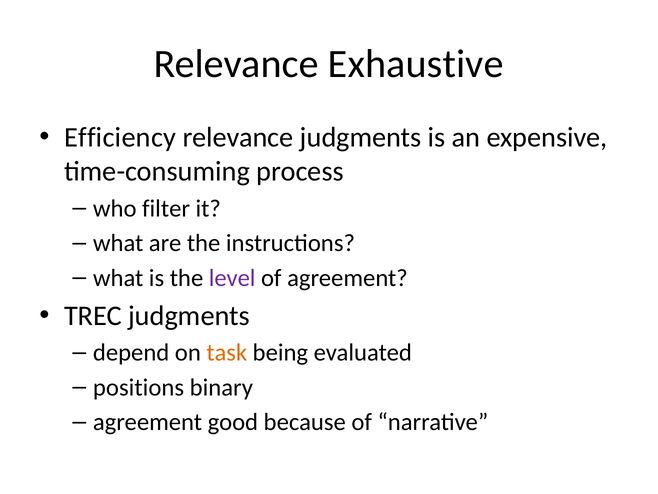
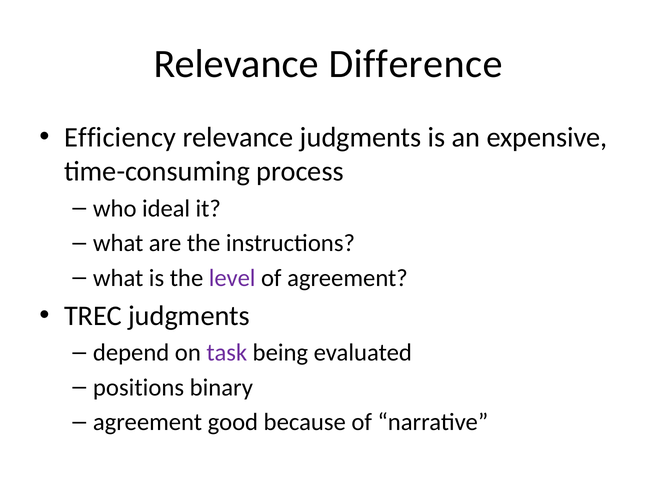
Exhaustive: Exhaustive -> Difference (416, 64)
filter: filter -> ideal (166, 208)
task colour: orange -> purple (227, 352)
